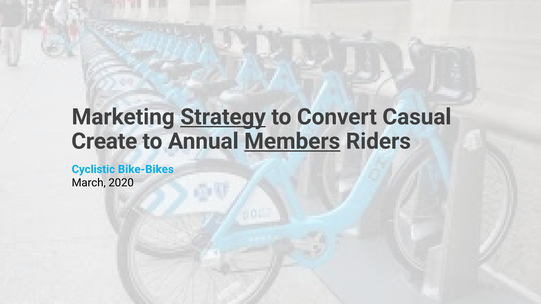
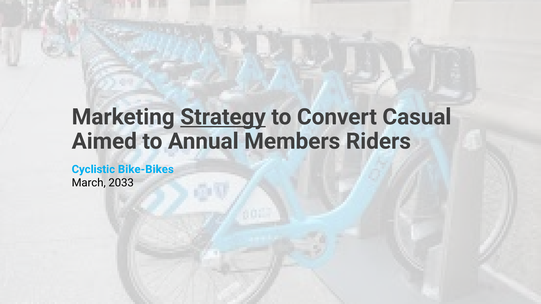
Create: Create -> Aimed (104, 141)
Members underline: present -> none (292, 141)
2020: 2020 -> 2033 (121, 183)
